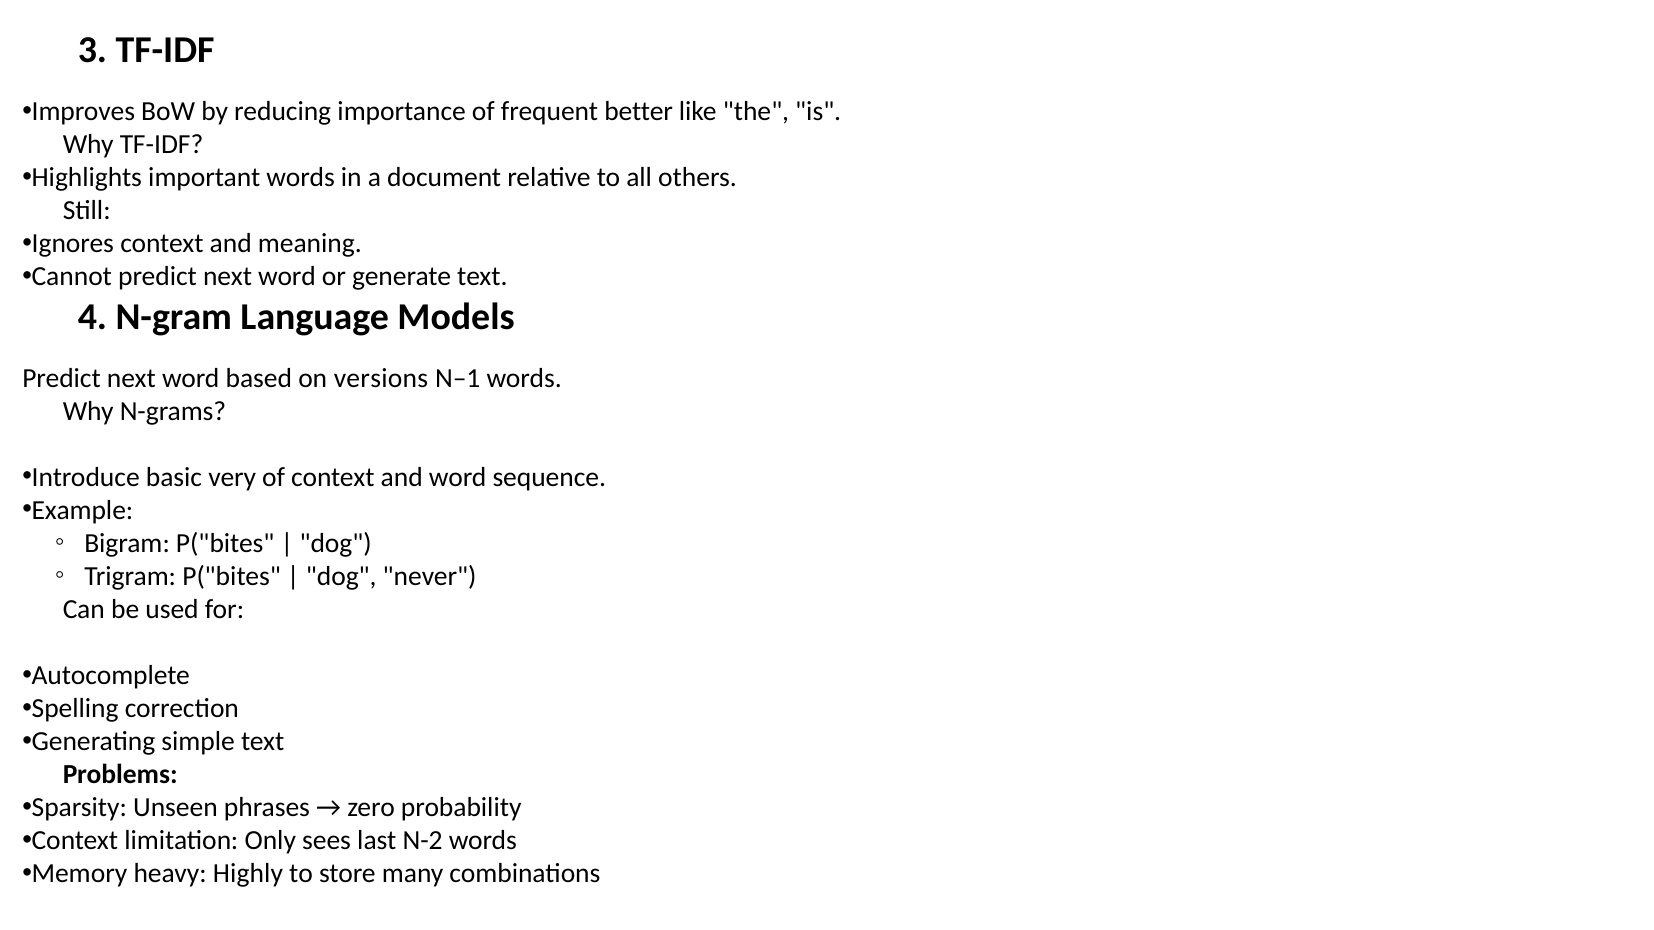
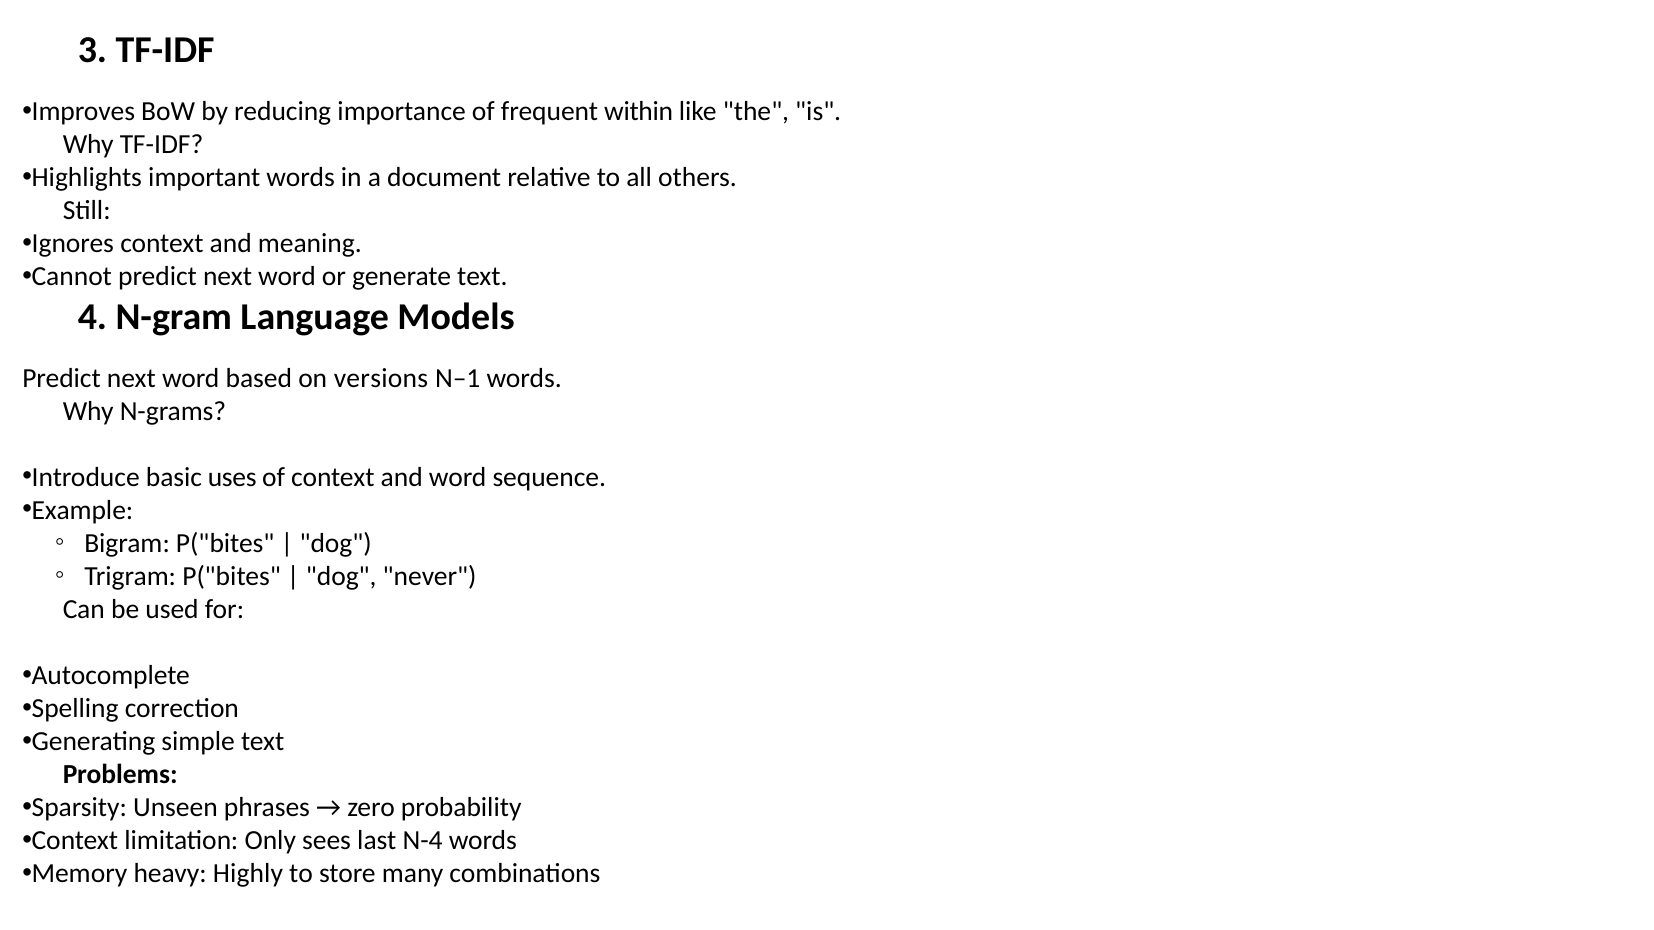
better: better -> within (639, 112)
very: very -> uses (232, 477)
N-2: N-2 -> N-4 (423, 841)
